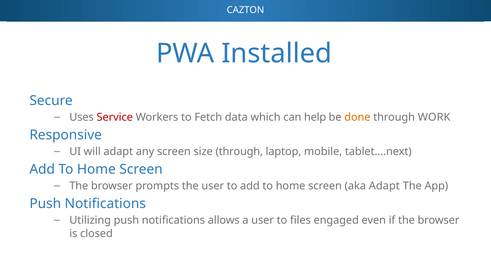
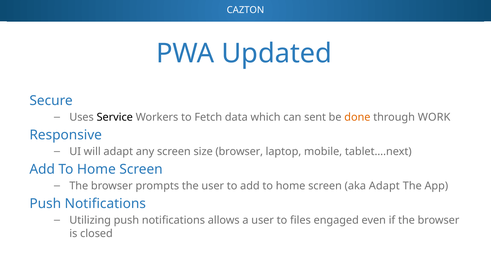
Installed: Installed -> Updated (277, 54)
Service colour: red -> black (115, 117)
help: help -> sent (315, 117)
size through: through -> browser (239, 152)
